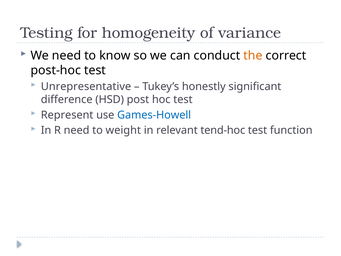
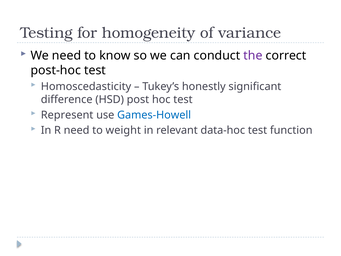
the colour: orange -> purple (253, 55)
Unrepresentative: Unrepresentative -> Homoscedasticity (86, 86)
tend-hoc: tend-hoc -> data-hoc (223, 130)
